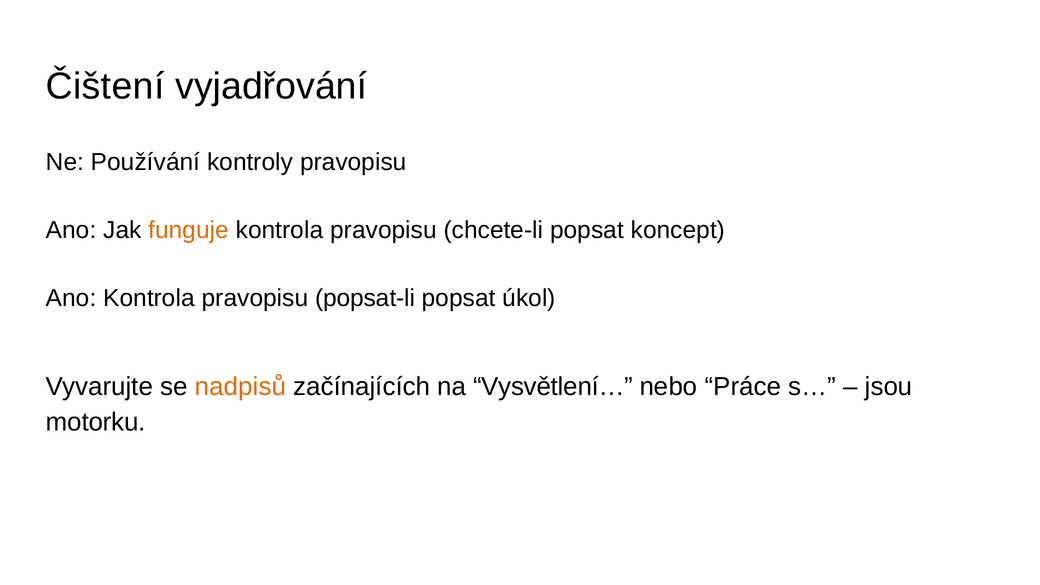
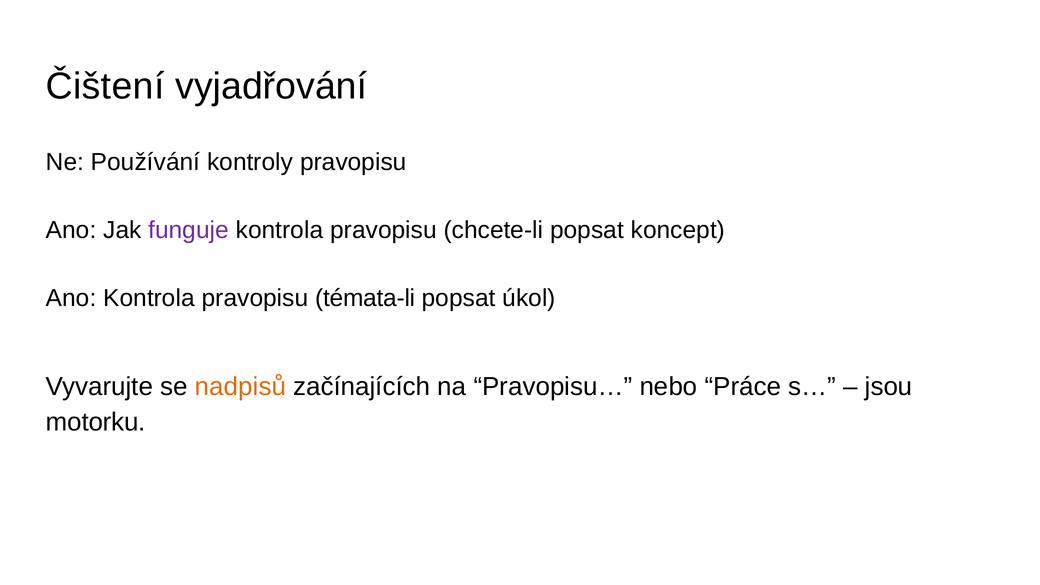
funguje colour: orange -> purple (189, 230)
popsat-li: popsat-li -> témata-li (365, 298)
Vysvětlení…: Vysvětlení… -> Pravopisu… (553, 386)
